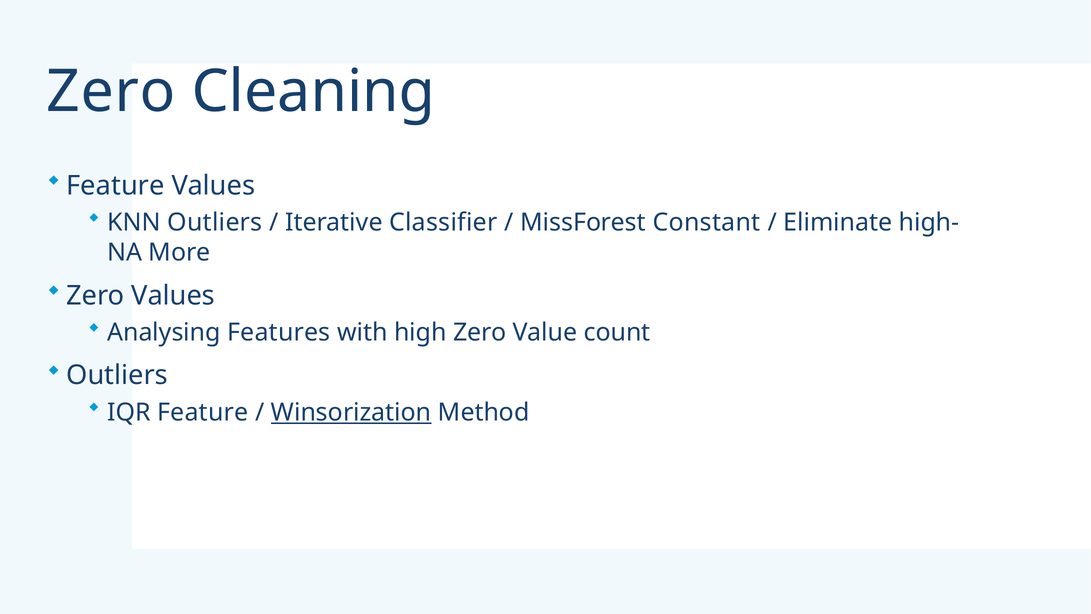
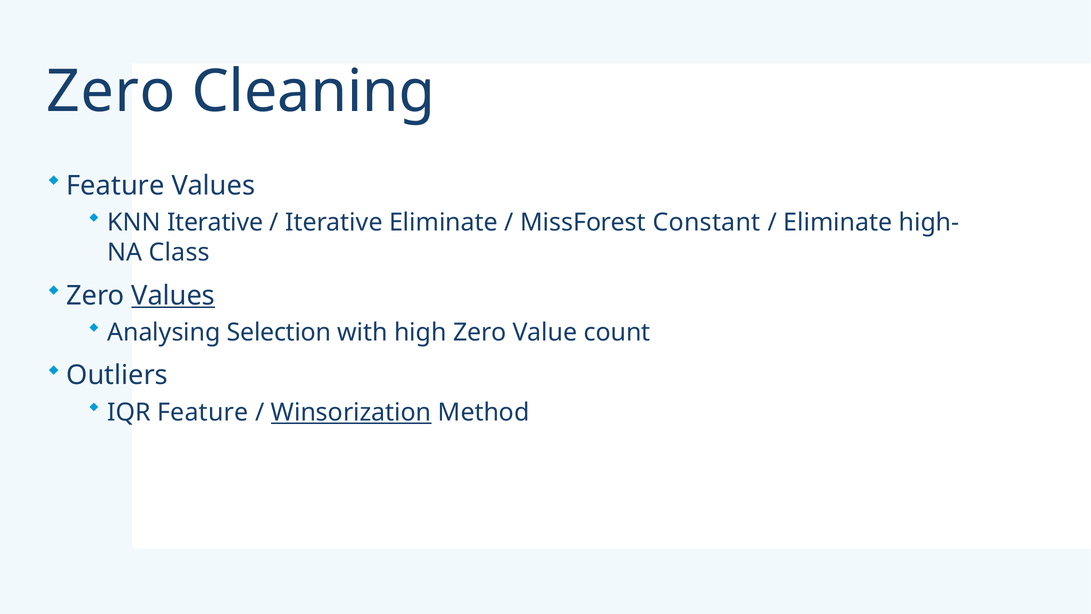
KNN Outliers: Outliers -> Iterative (215, 223)
Iterative Classifier: Classifier -> Eliminate (443, 223)
More: More -> Class (179, 253)
Values underline: none -> present (173, 295)
Features: Features -> Selection (279, 332)
